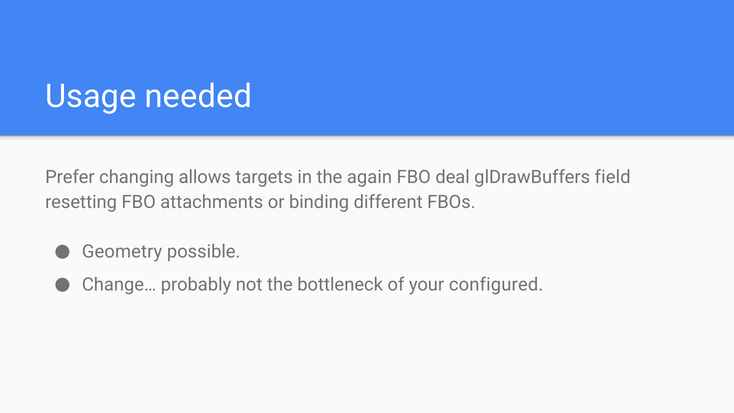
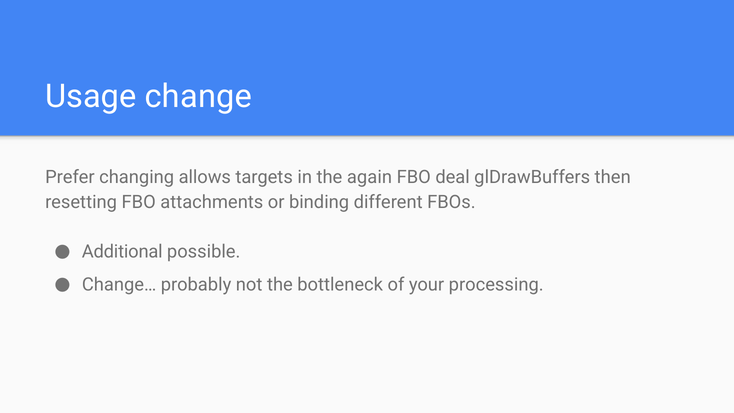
needed: needed -> change (198, 96)
field: field -> then (613, 177)
Geometry: Geometry -> Additional (122, 252)
configured: configured -> processing (496, 285)
